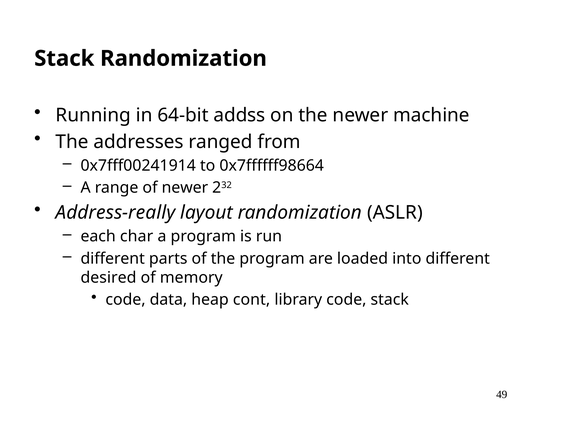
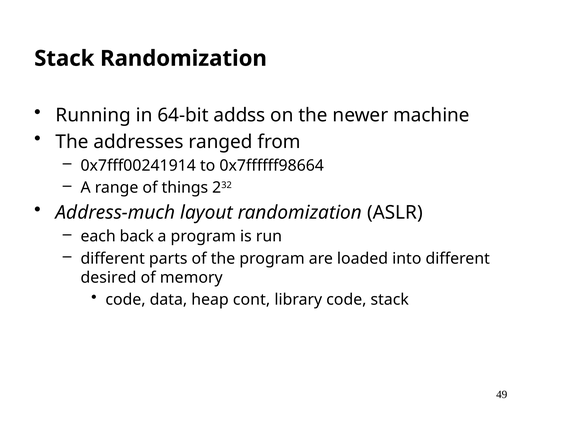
of newer: newer -> things (185, 188)
Address-really: Address-really -> Address-much (115, 213)
char: char -> back (137, 237)
